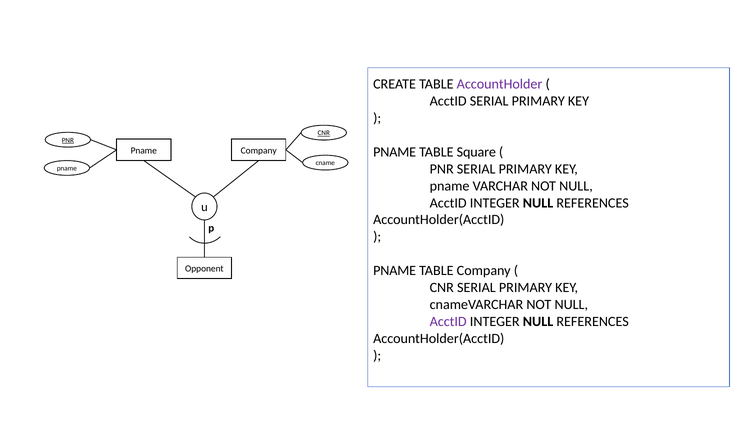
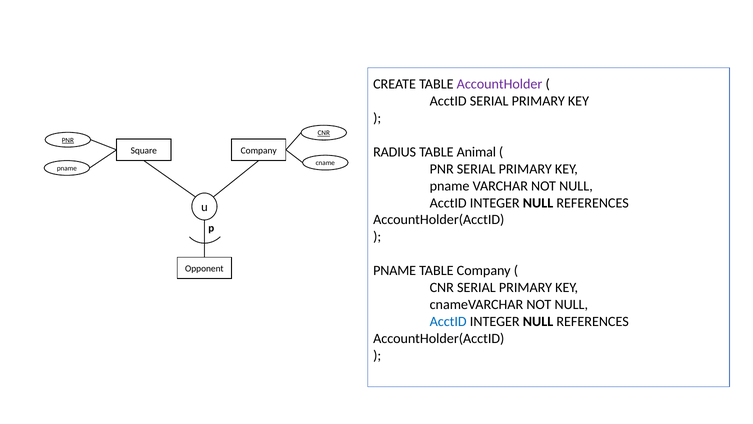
PNAME: PNAME -> RADIUS (395, 152)
Square: Square -> Animal (476, 152)
Pname: Pname -> Square (144, 150)
AcctID colour: purple -> blue (448, 321)
